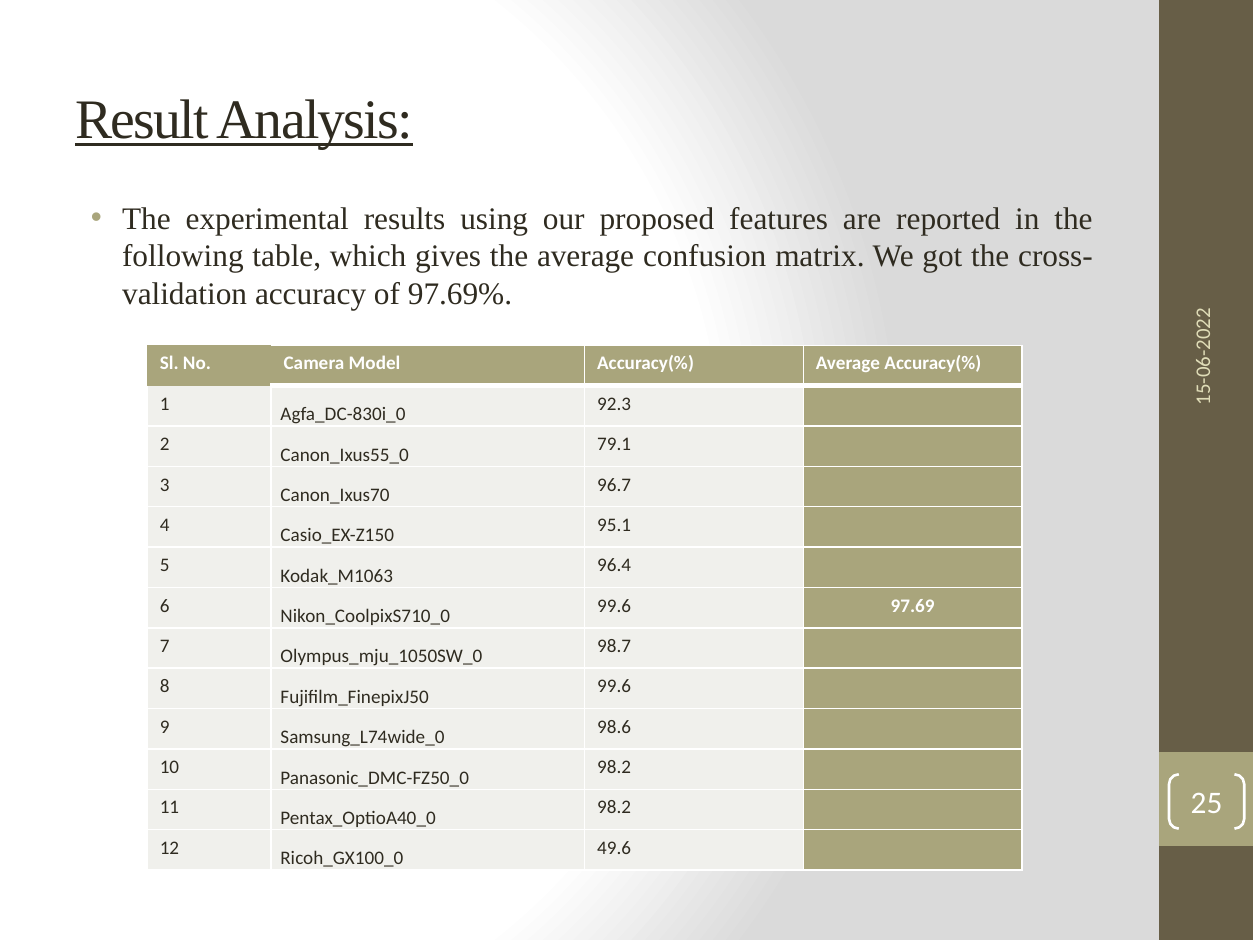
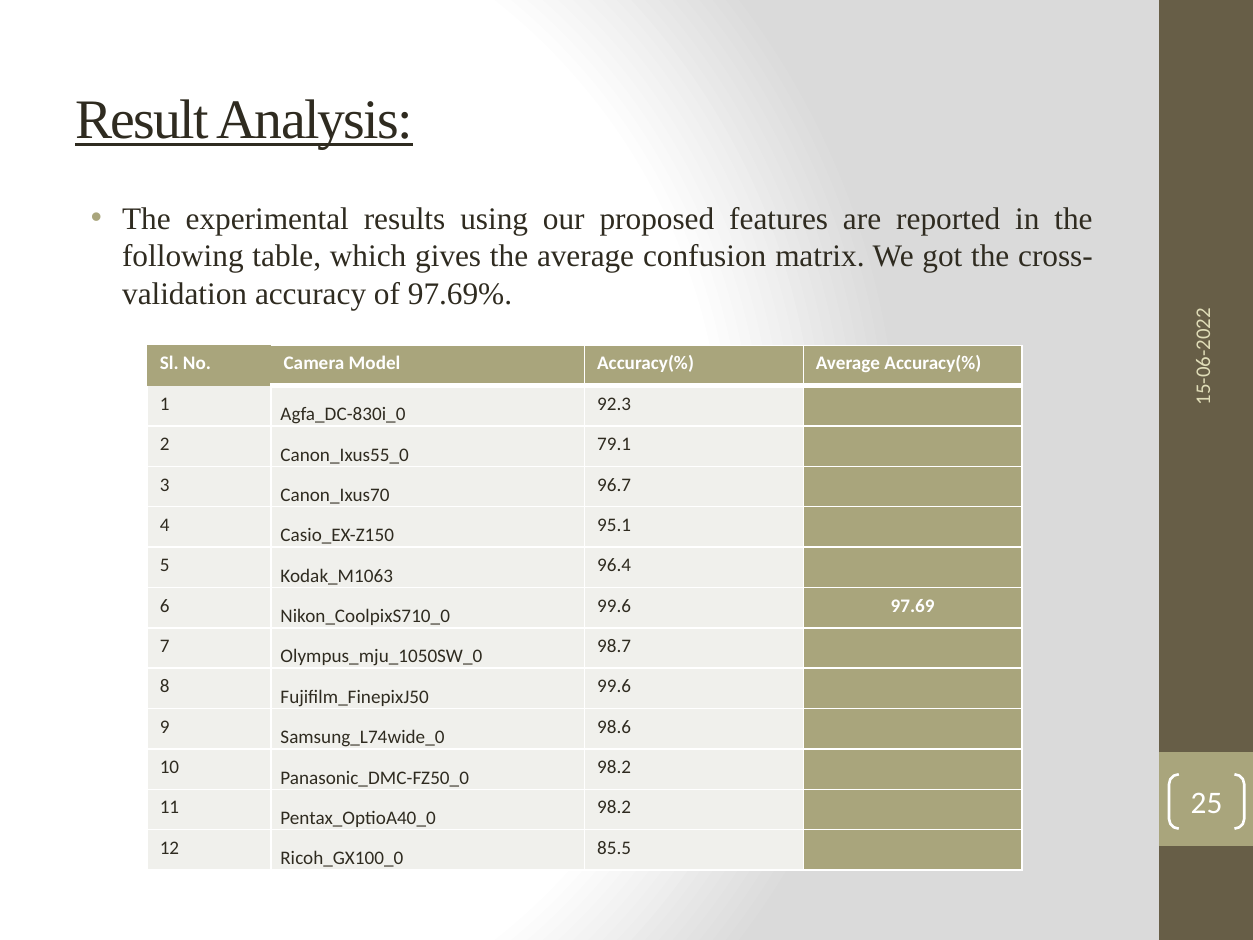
49.6: 49.6 -> 85.5 (614, 848)
